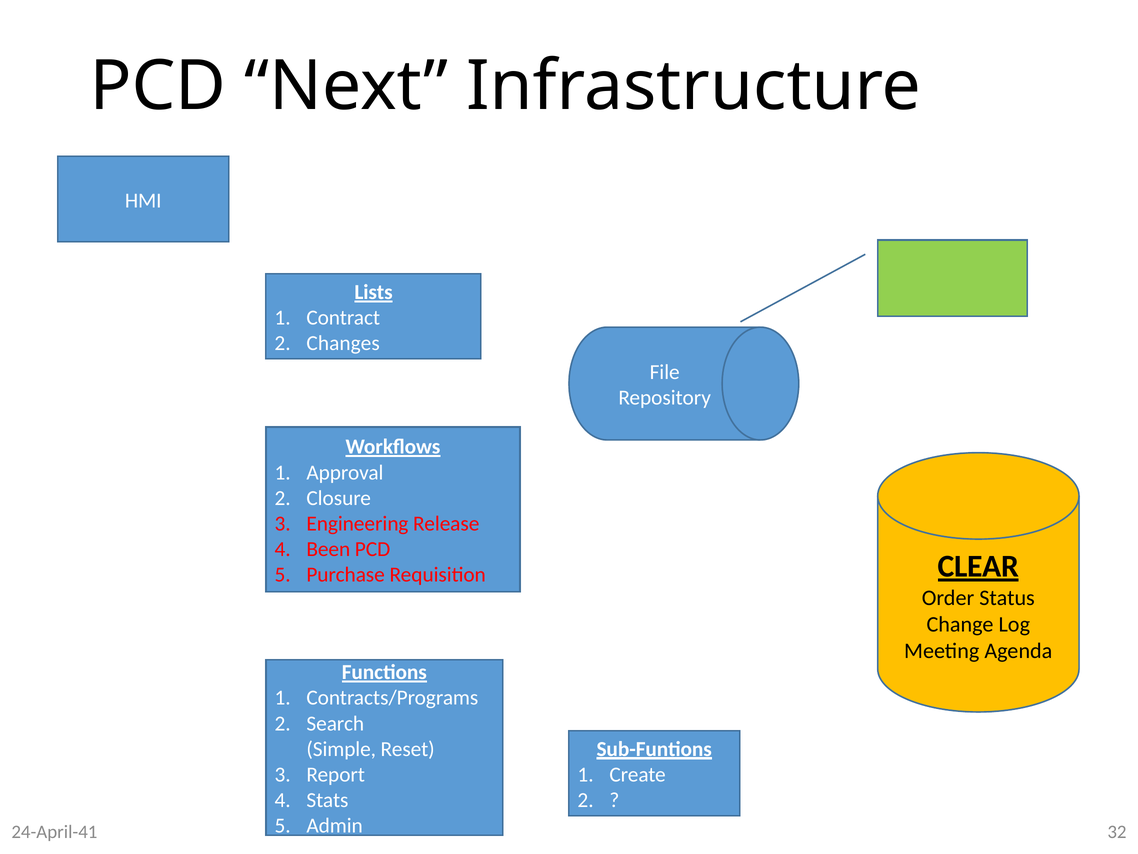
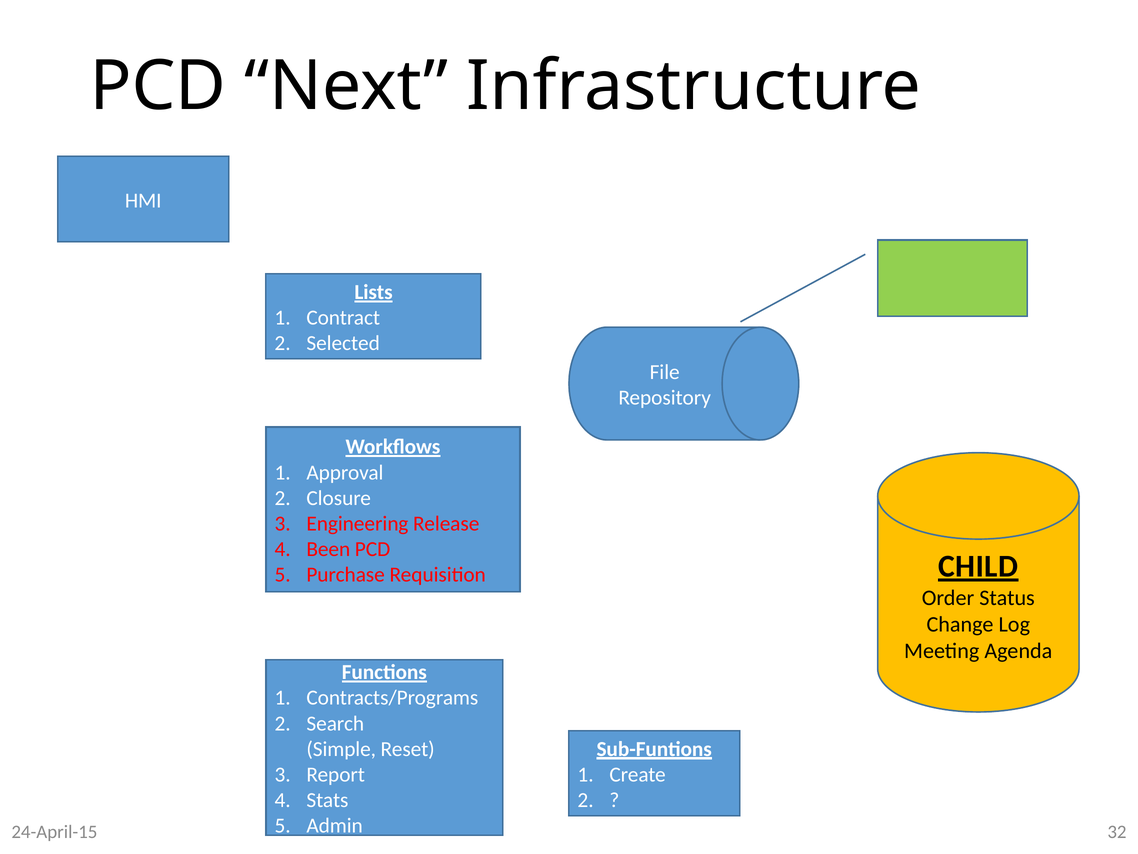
Changes: Changes -> Selected (343, 343)
CLEAR: CLEAR -> CHILD (978, 566)
24-April-41: 24-April-41 -> 24-April-15 (54, 832)
